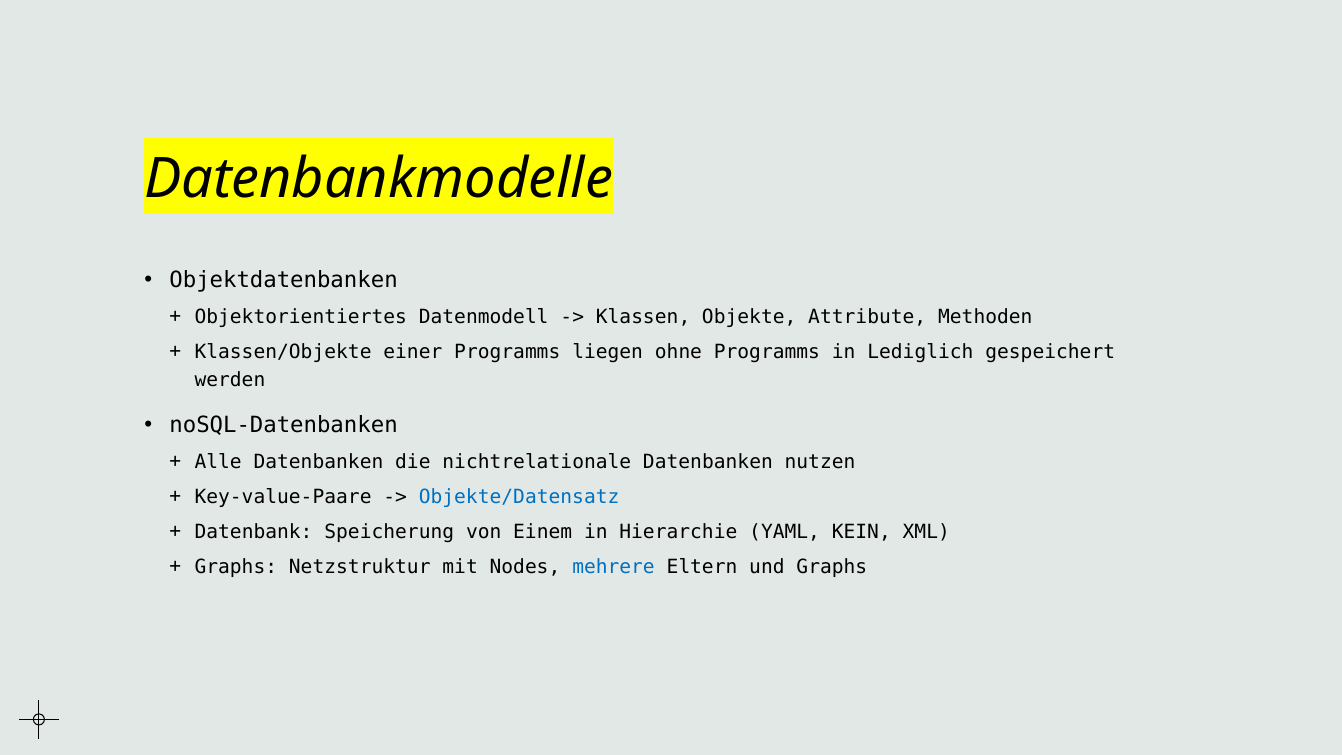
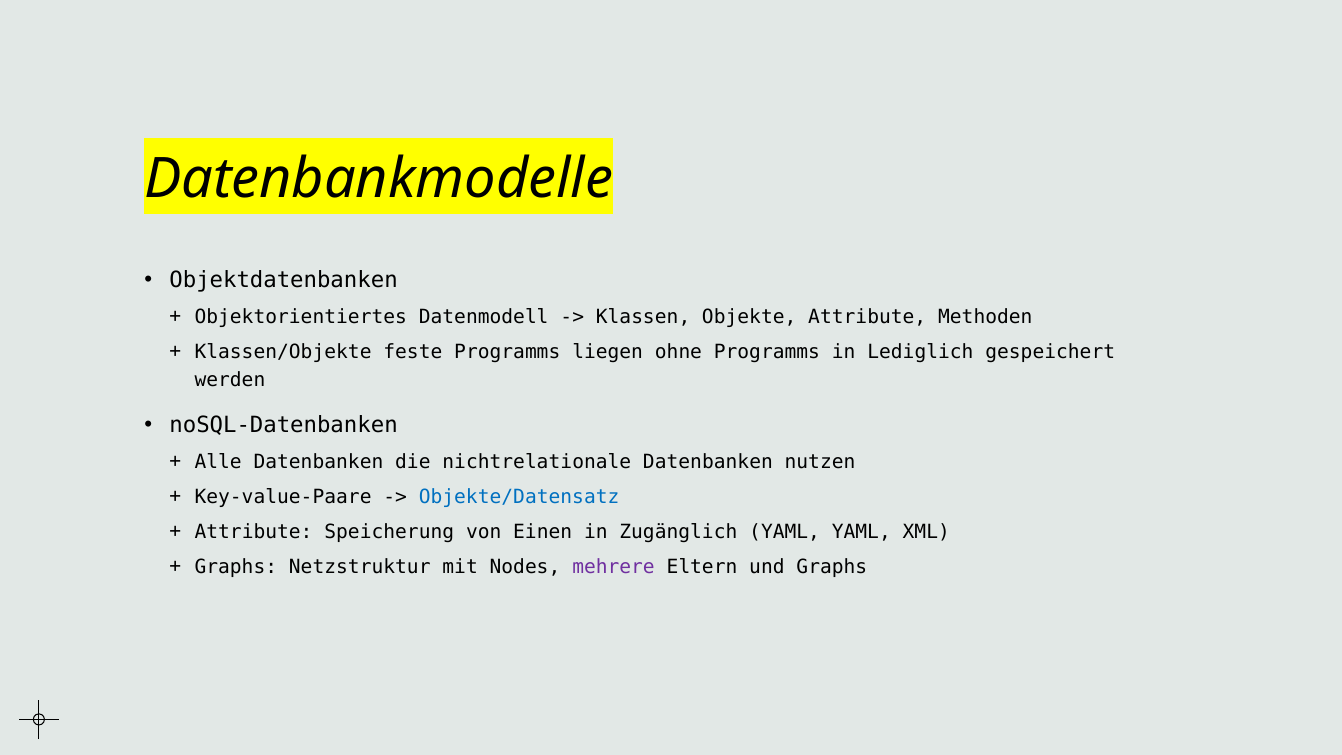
einer: einer -> feste (413, 352)
Datenbank: Datenbank -> Attribute (254, 532)
Einem: Einem -> Einen (543, 532)
Hierarchie: Hierarchie -> Zugänglich (678, 532)
YAML KEIN: KEIN -> YAML (861, 532)
mehrere colour: blue -> purple (614, 567)
